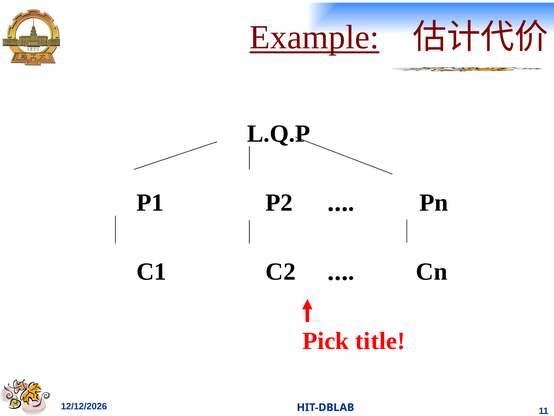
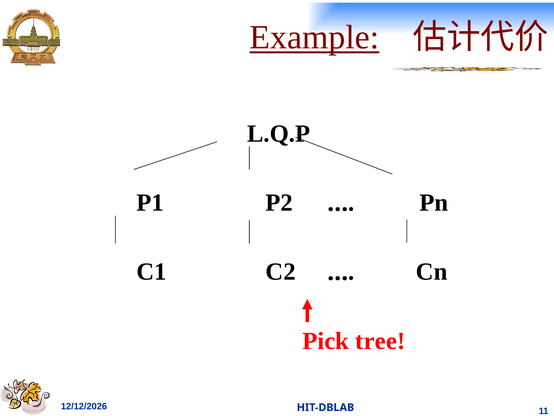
title: title -> tree (380, 340)
